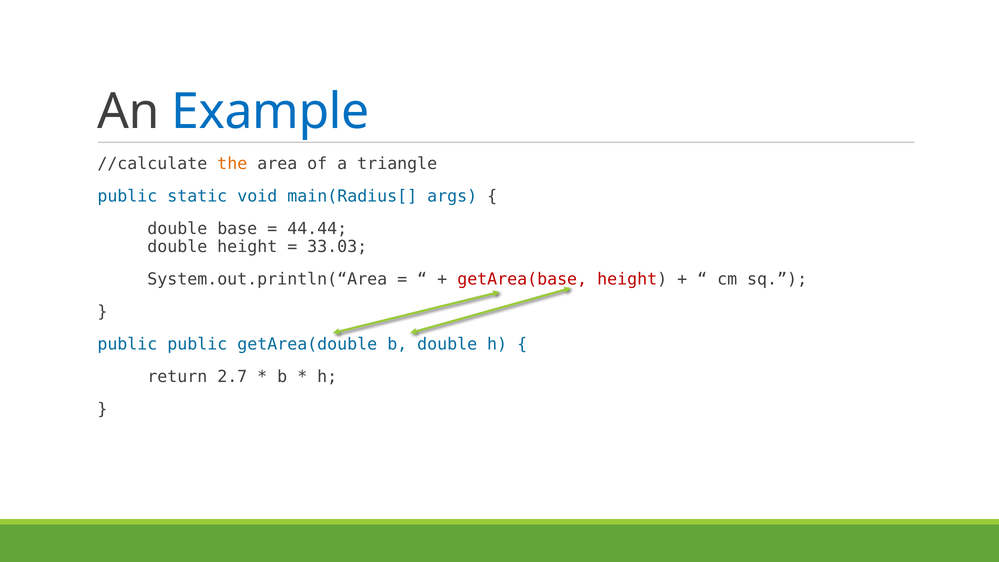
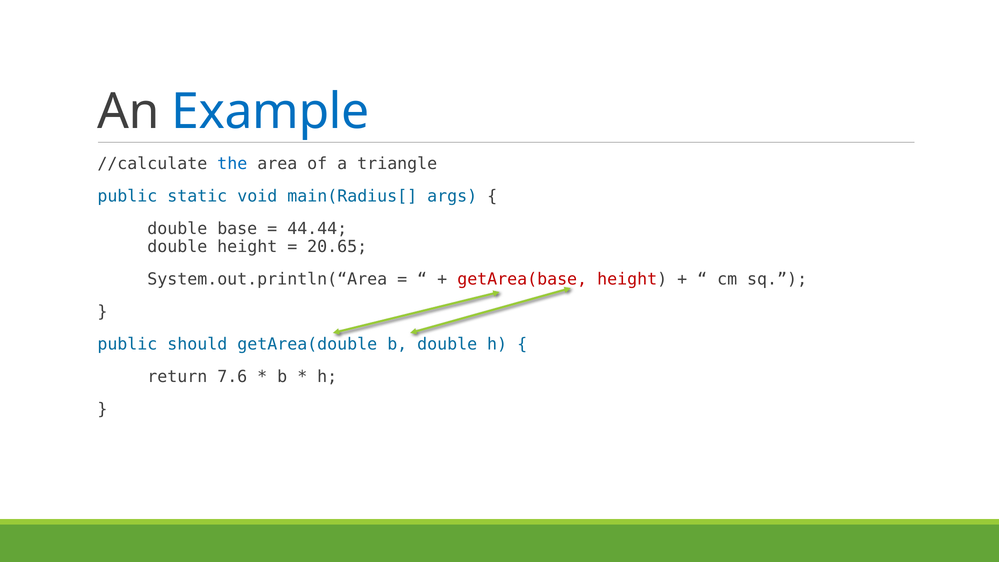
the colour: orange -> blue (232, 164)
33.03: 33.03 -> 20.65 (337, 247)
public public: public -> should (197, 344)
2.7: 2.7 -> 7.6 (232, 377)
